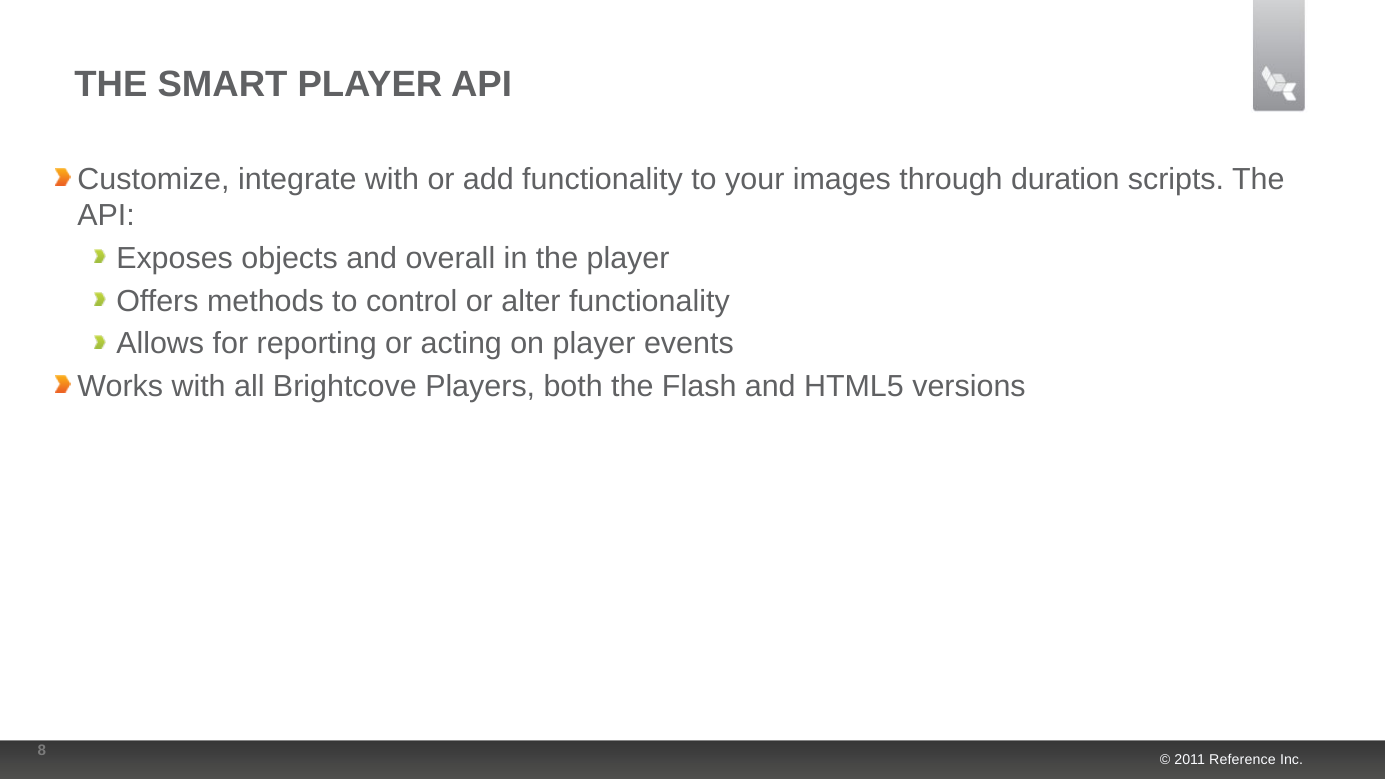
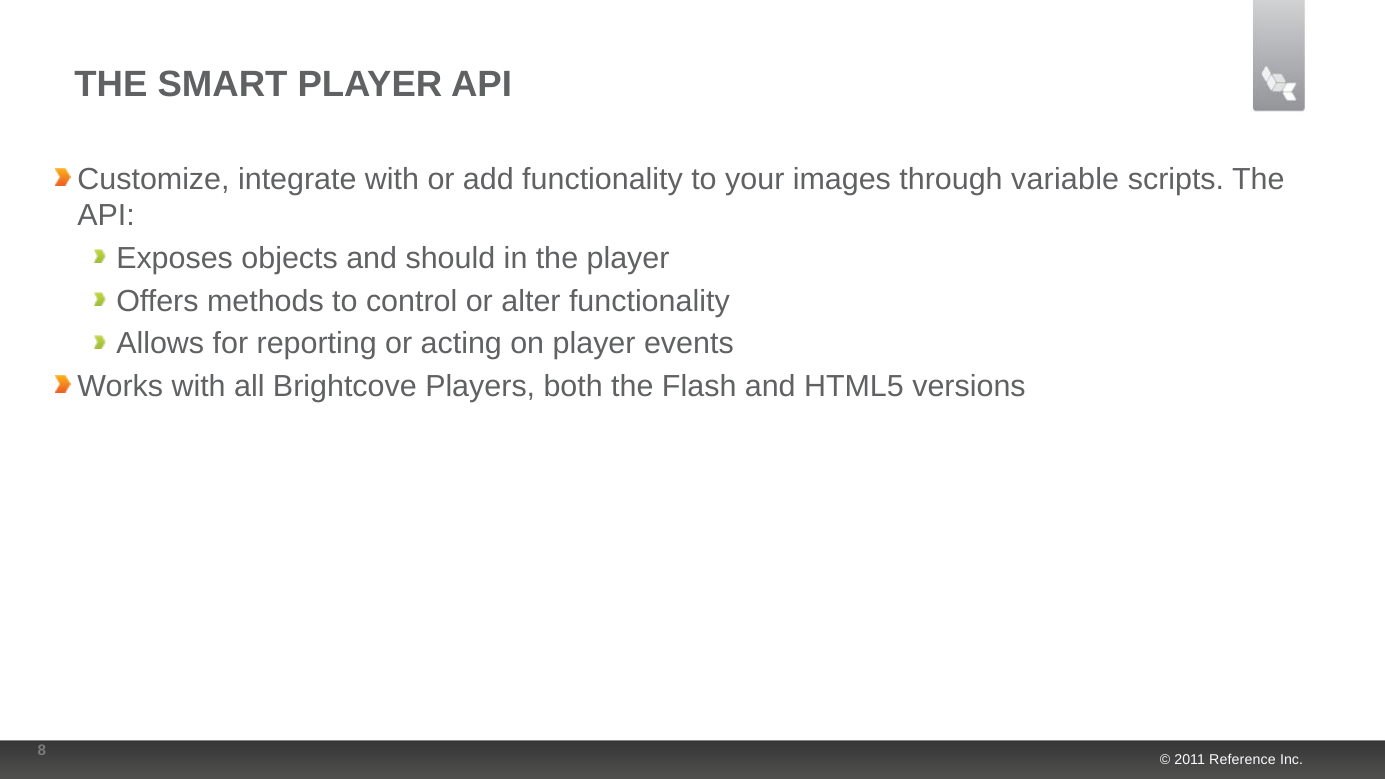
duration: duration -> variable (1065, 179)
overall: overall -> should (450, 259)
